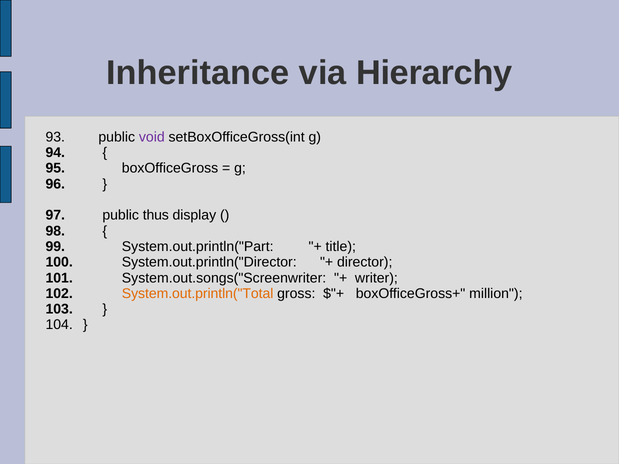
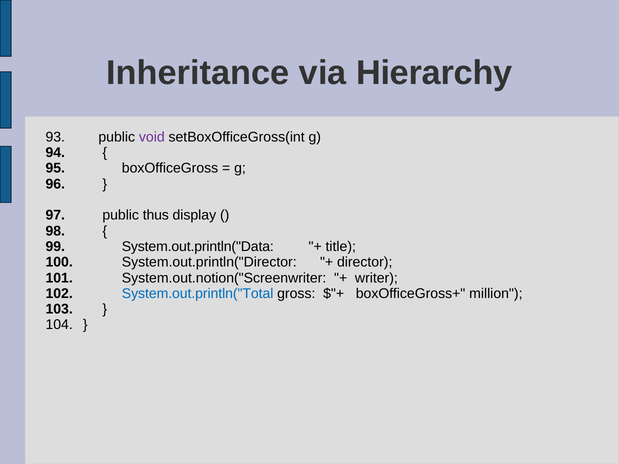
System.out.println("Part: System.out.println("Part -> System.out.println("Data (198, 247)
System.out.songs("Screenwriter: System.out.songs("Screenwriter -> System.out.notion("Screenwriter (224, 278)
System.out.println("Total colour: orange -> blue (198, 294)
